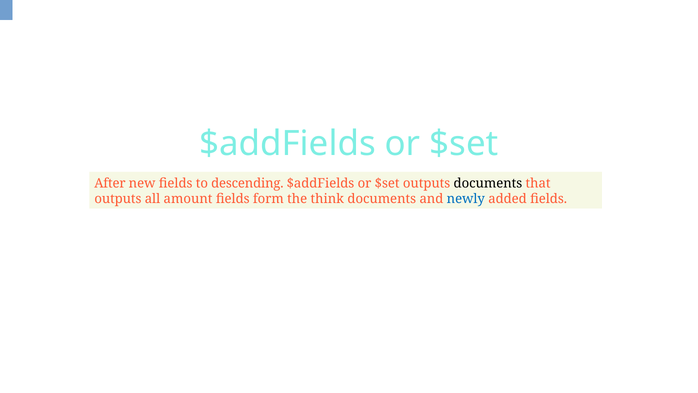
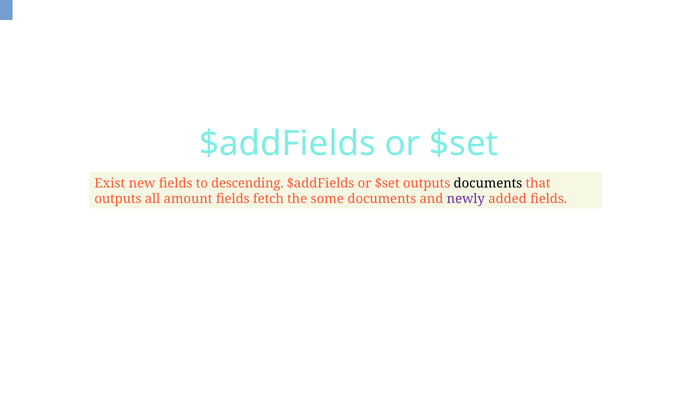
After: After -> Exist (110, 183)
form: form -> fetch (268, 199)
think: think -> some (327, 199)
newly colour: blue -> purple (466, 199)
